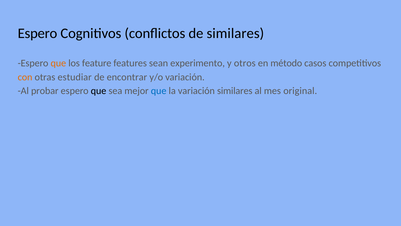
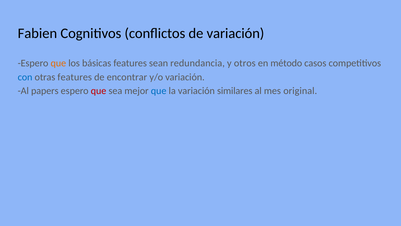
Espero: Espero -> Fabien (37, 33)
de similares: similares -> variación (235, 33)
feature: feature -> básicas (97, 63)
experimento: experimento -> redundancia (198, 63)
con colour: orange -> blue (25, 77)
otras estudiar: estudiar -> features (75, 77)
probar: probar -> papers (45, 91)
que colour: black -> red (99, 91)
